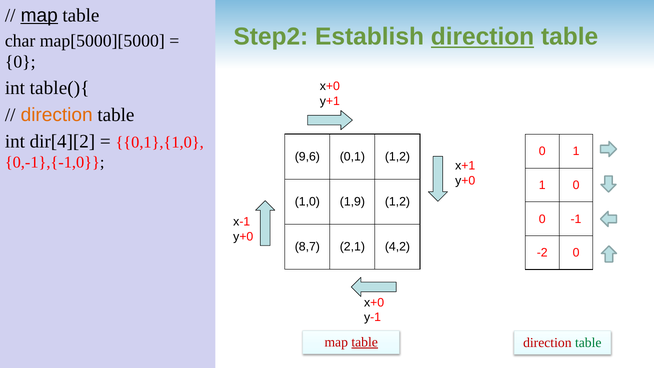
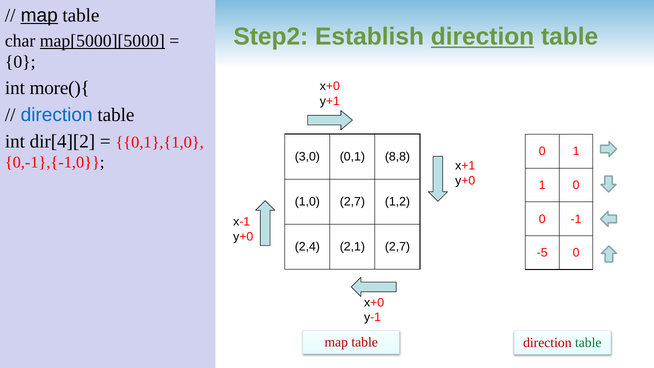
map[5000][5000 underline: none -> present (102, 41)
table(){: table(){ -> more(){ (60, 88)
direction colour: orange -> blue (57, 115)
9,6: 9,6 -> 3,0 (307, 157)
0,1 1,2: 1,2 -> 8,8 (397, 157)
1,0 1,9: 1,9 -> 2,7 (352, 202)
8,7: 8,7 -> 2,4 (307, 247)
2,1 4,2: 4,2 -> 2,7 (397, 247)
-2: -2 -> -5 (542, 253)
table underline: present -> none (365, 342)
